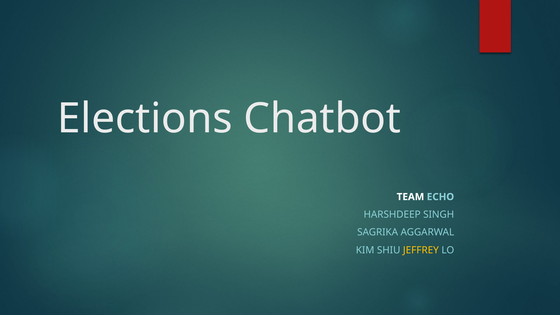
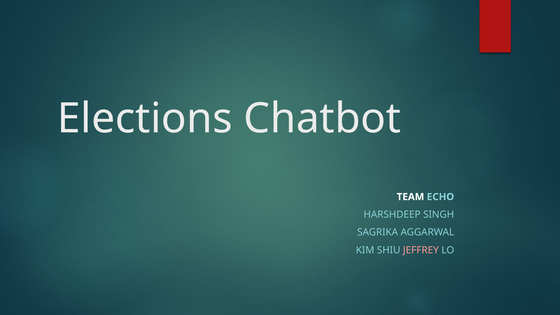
JEFFREY colour: yellow -> pink (421, 250)
